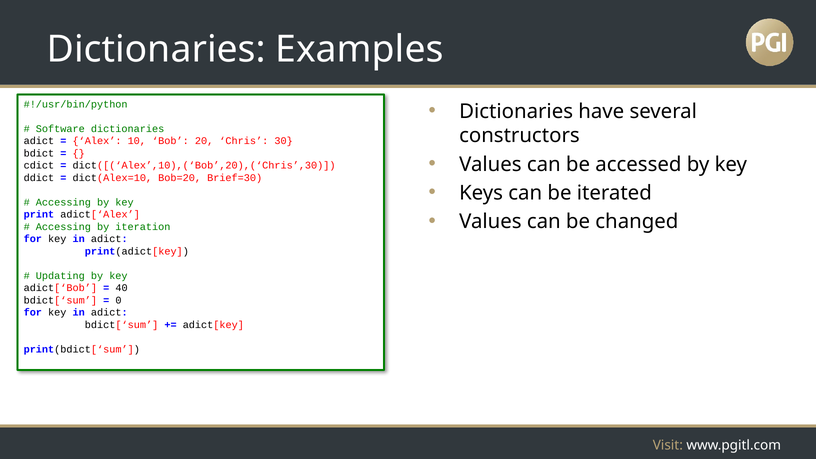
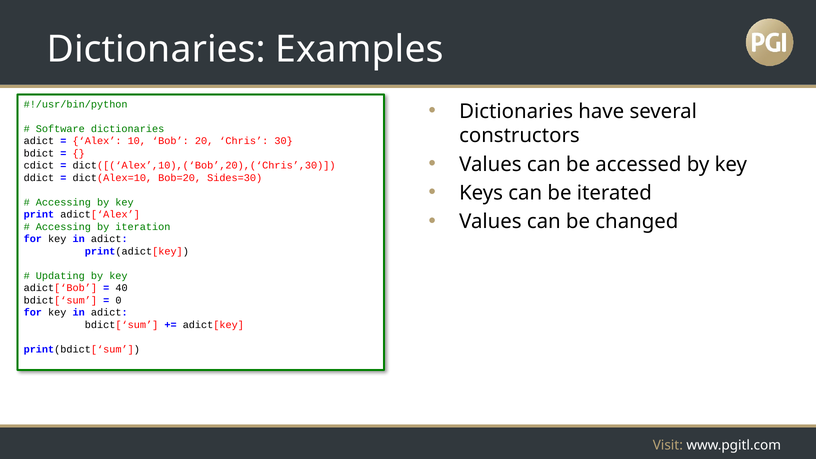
Brief=30: Brief=30 -> Sides=30 (235, 178)
